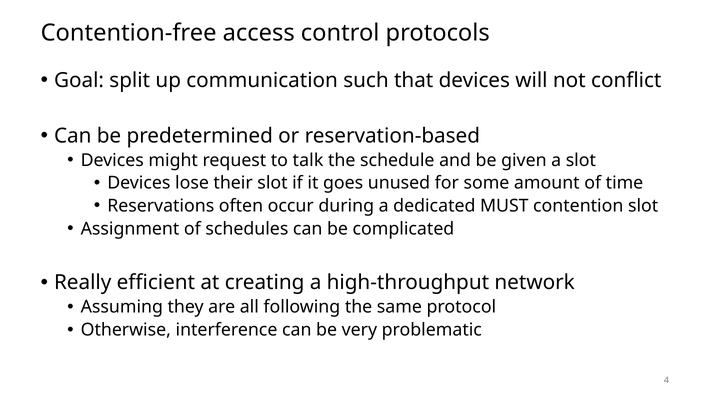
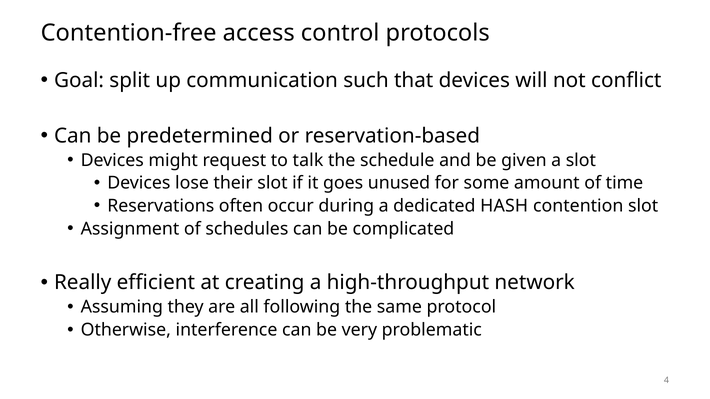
MUST: MUST -> HASH (504, 206)
